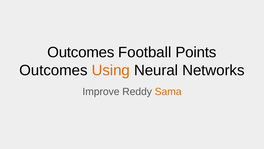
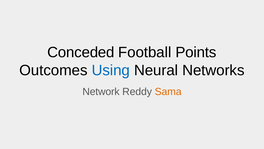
Outcomes: Outcomes -> Conceded (81, 52)
Using colour: orange -> blue (111, 70)
Improve: Improve -> Network (101, 91)
